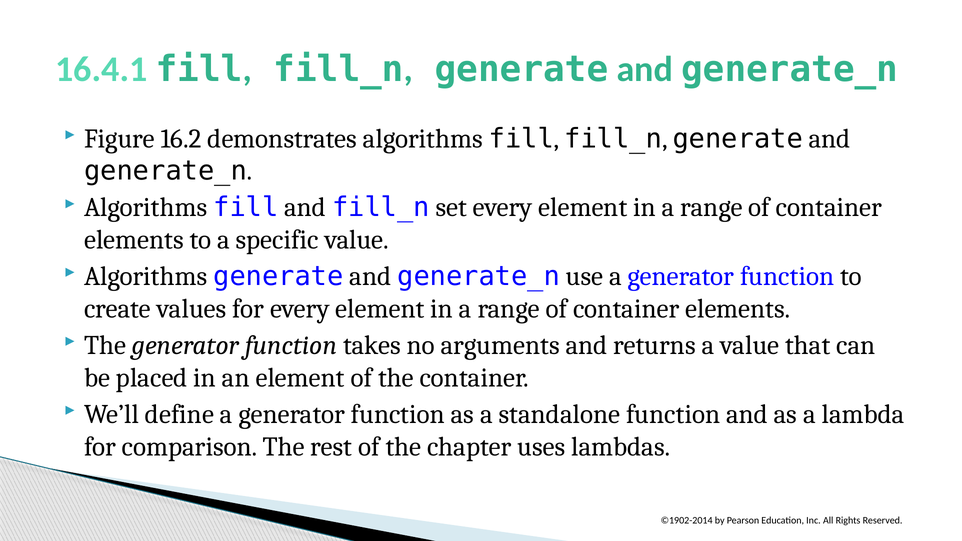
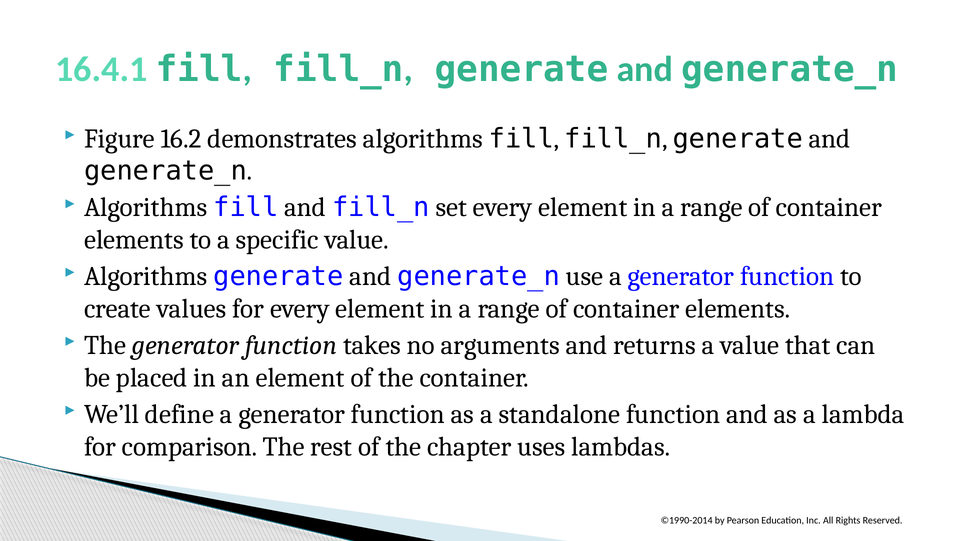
©1902-2014: ©1902-2014 -> ©1990-2014 (687, 521)
